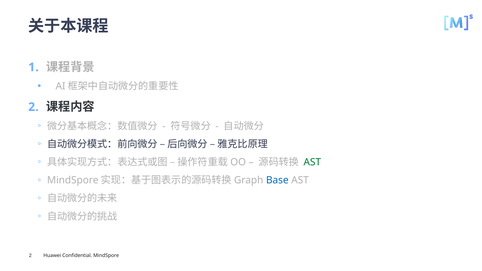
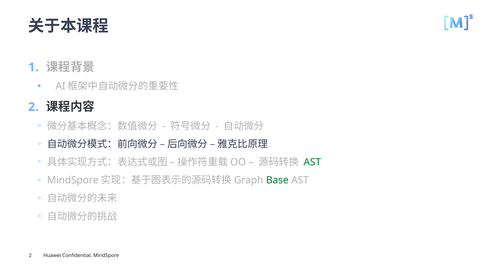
Base colour: blue -> green (277, 180)
